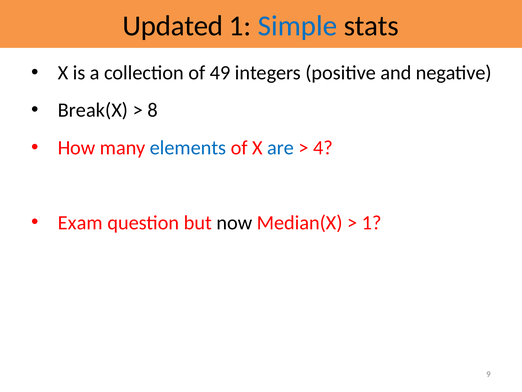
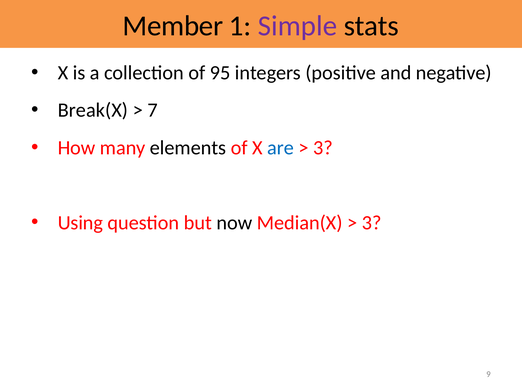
Updated: Updated -> Member (173, 26)
Simple colour: blue -> purple (298, 26)
49: 49 -> 95 (220, 73)
8: 8 -> 7 (153, 110)
elements colour: blue -> black (188, 148)
4: 4 -> 3 (323, 148)
Exam: Exam -> Using (80, 222)
1: 1 -> 3 (372, 222)
